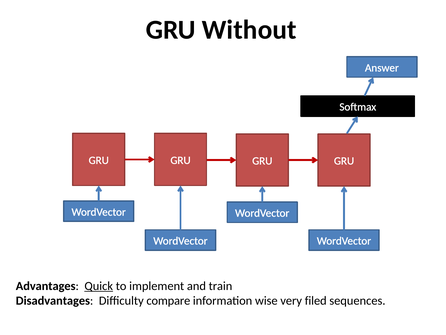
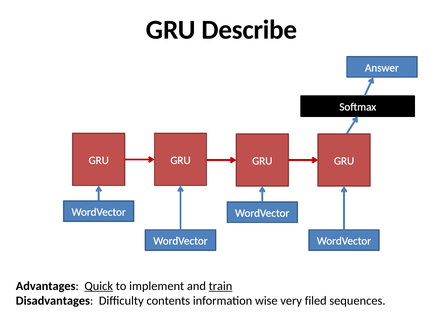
Without: Without -> Describe (249, 30)
train underline: none -> present (220, 286)
compare: compare -> contents (168, 300)
